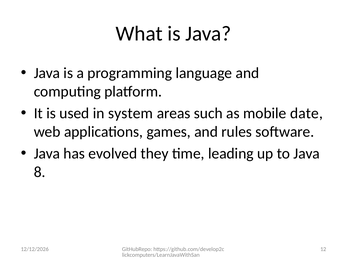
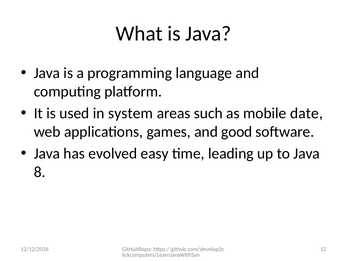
rules: rules -> good (237, 131)
they: they -> easy (155, 153)
